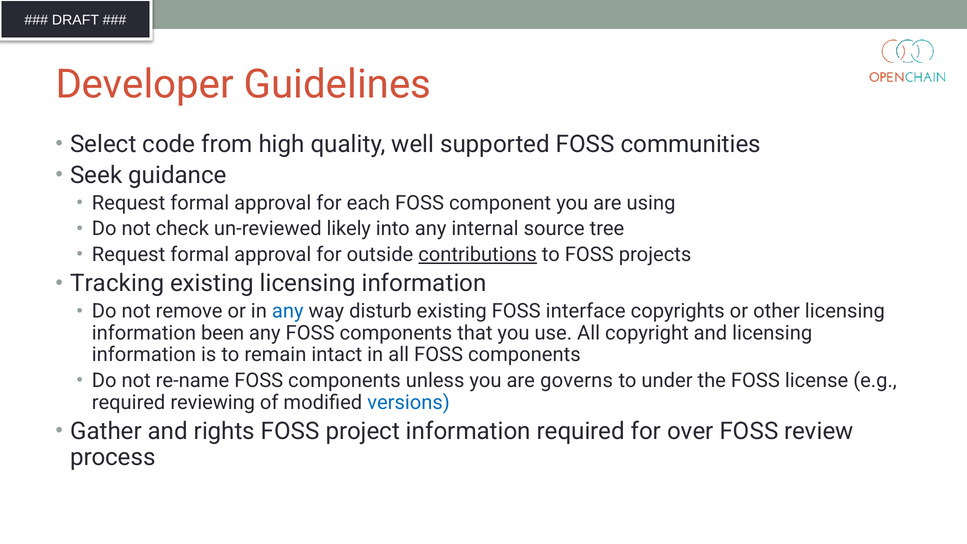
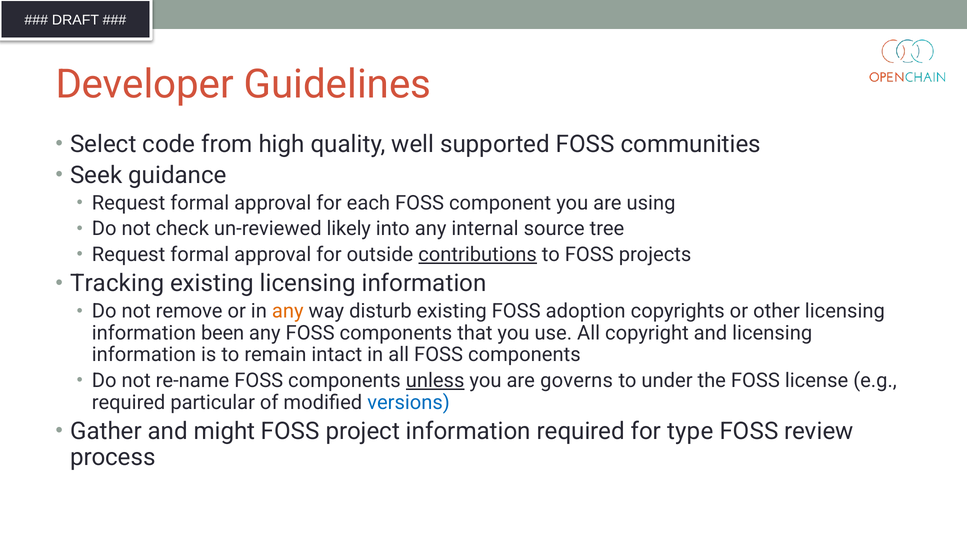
any colour: blue -> orange (288, 311)
interface: interface -> adoption (586, 311)
unless underline: none -> present (435, 381)
reviewing: reviewing -> particular (213, 402)
rights: rights -> might (224, 431)
over: over -> type (690, 431)
